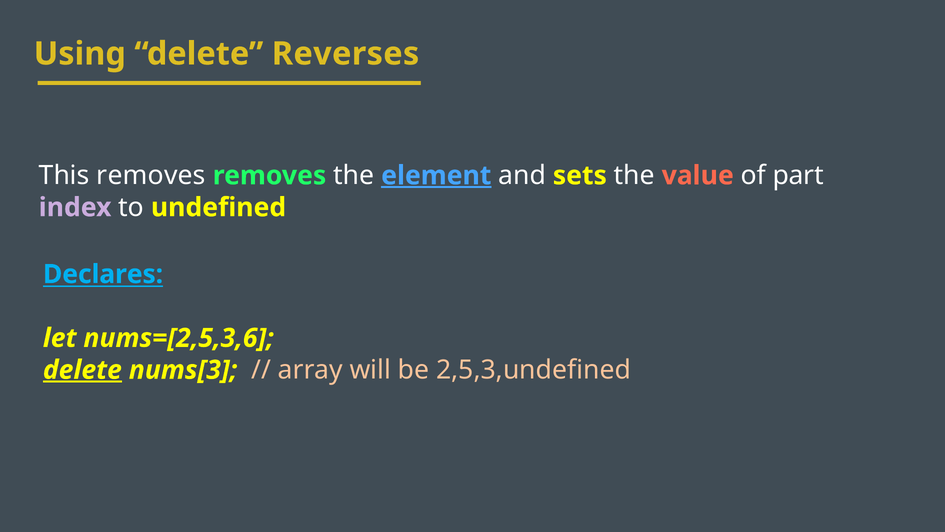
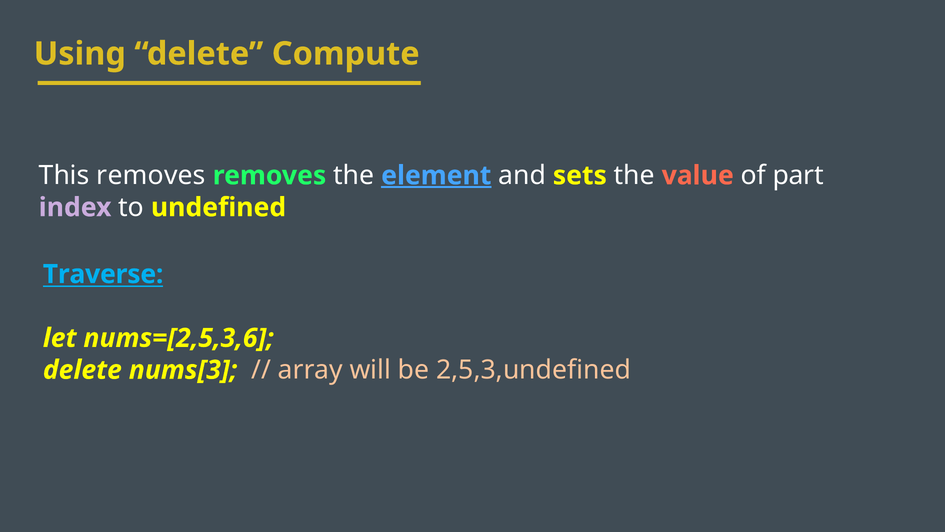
Reverses: Reverses -> Compute (346, 54)
Declares: Declares -> Traverse (103, 274)
delete underline: present -> none (82, 370)
